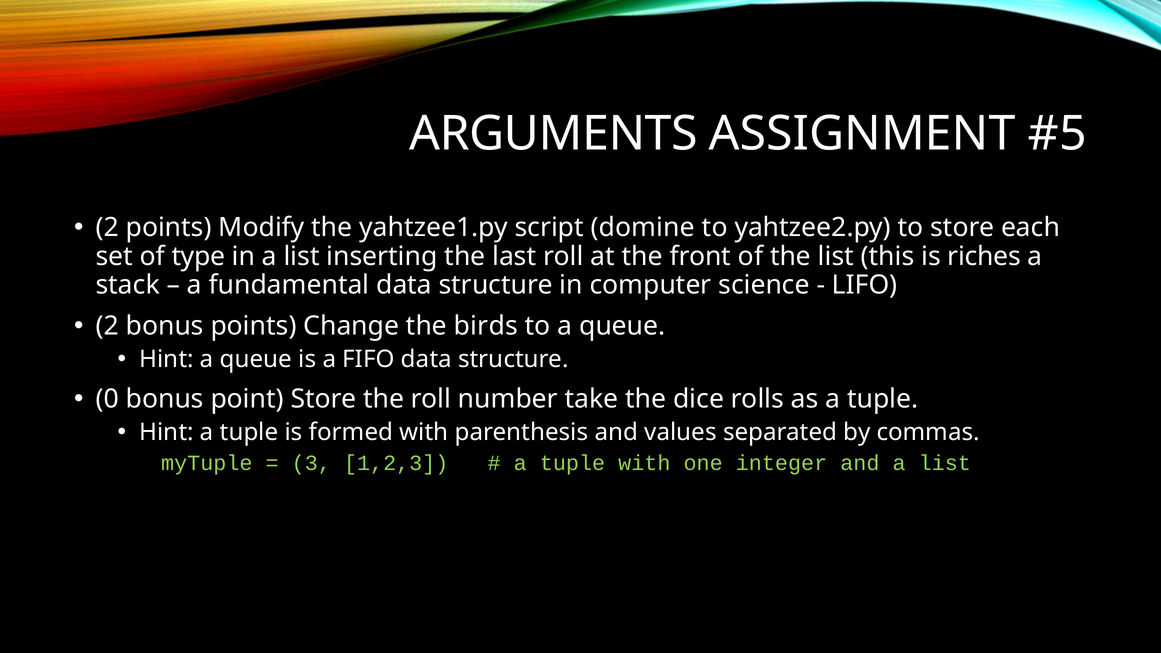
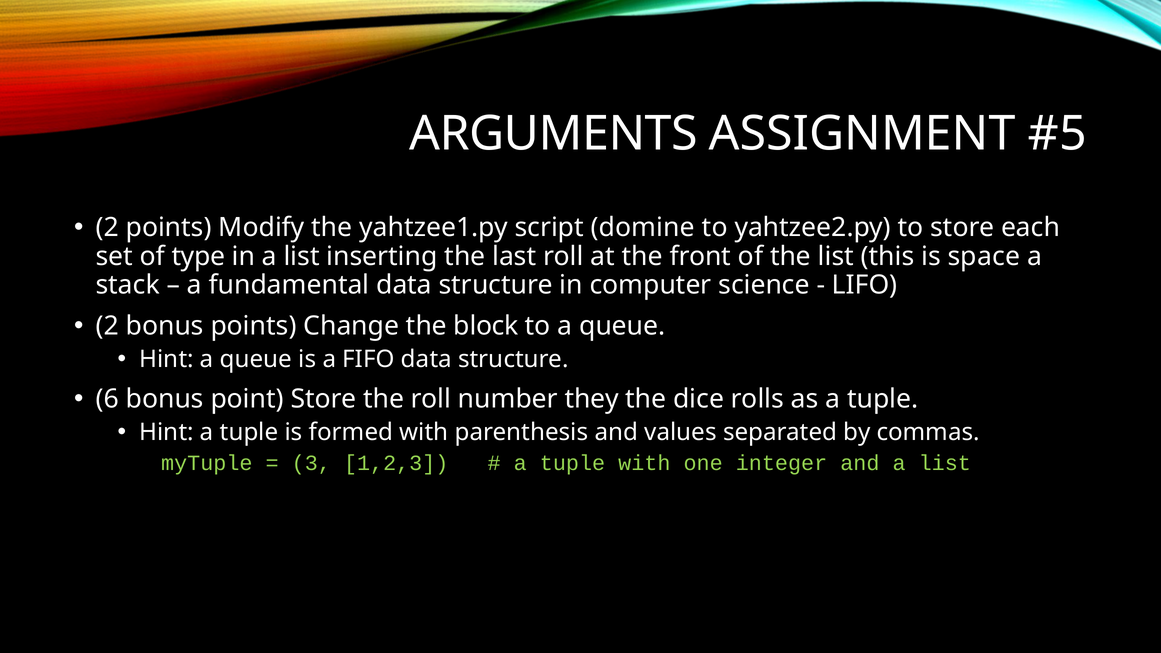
riches: riches -> space (984, 256)
birds: birds -> block (486, 326)
0: 0 -> 6 (107, 399)
take: take -> they (592, 399)
